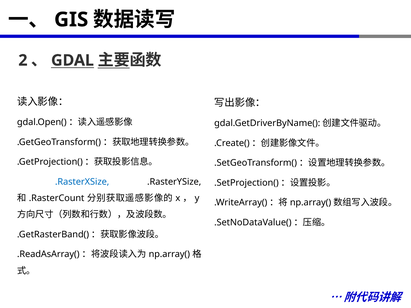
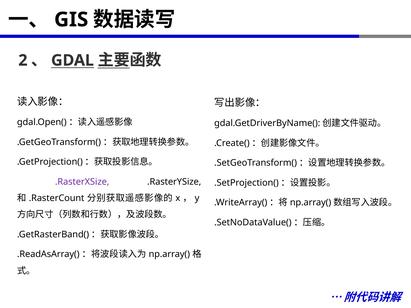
.RasterXSize colour: blue -> purple (82, 182)
